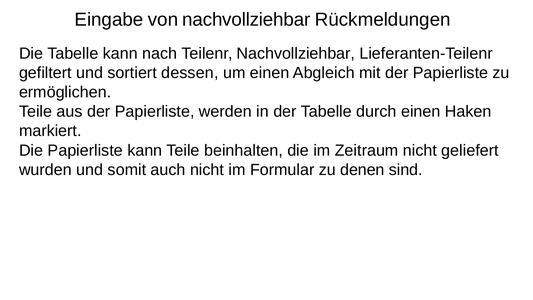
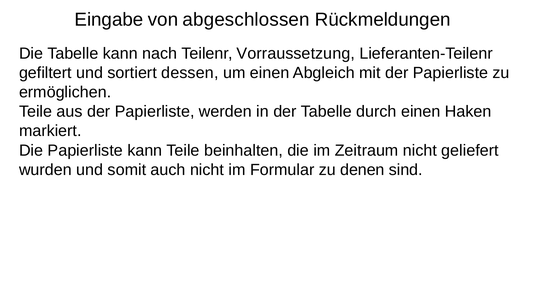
von nachvollziehbar: nachvollziehbar -> abgeschlossen (246, 20)
Teilenr Nachvollziehbar: Nachvollziehbar -> Vorraussetzung (296, 54)
